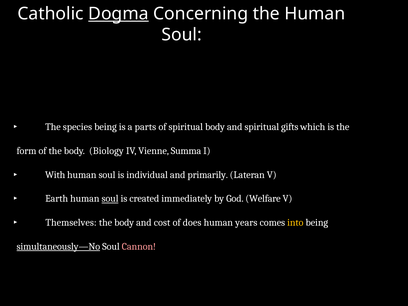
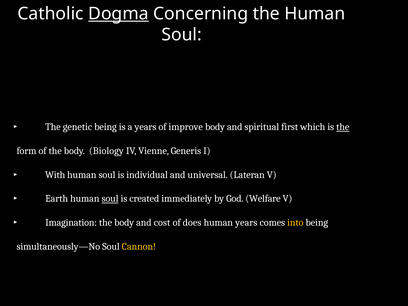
species: species -> genetic (77, 127)
a parts: parts -> years (145, 127)
of spiritual: spiritual -> improve (186, 127)
gifts: gifts -> first (290, 127)
the underline: none -> present (343, 127)
Summa: Summa -> Generis (186, 151)
primarily: primarily -> universal (208, 175)
Themselves: Themselves -> Imagination (71, 223)
simultaneously—No underline: present -> none (58, 247)
Cannon colour: pink -> yellow (139, 247)
